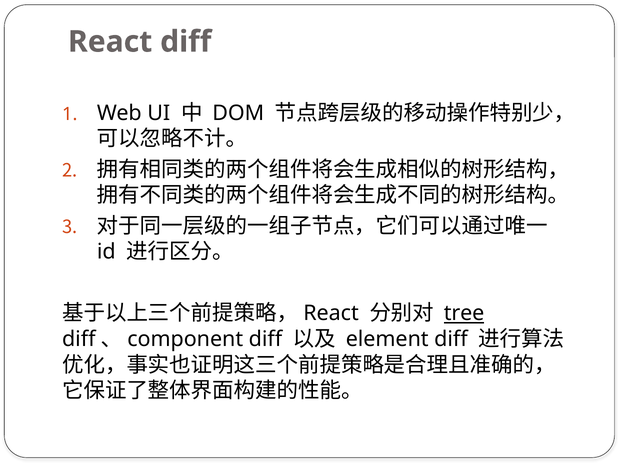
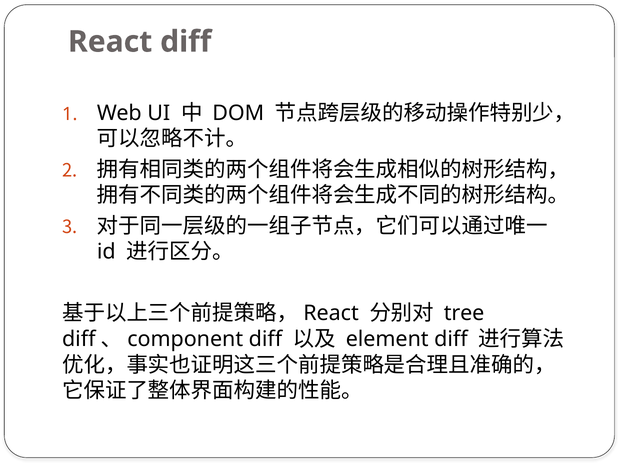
tree underline: present -> none (464, 314)
